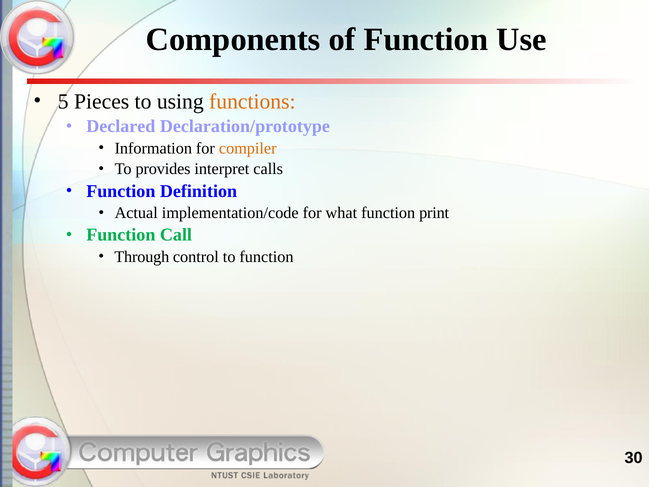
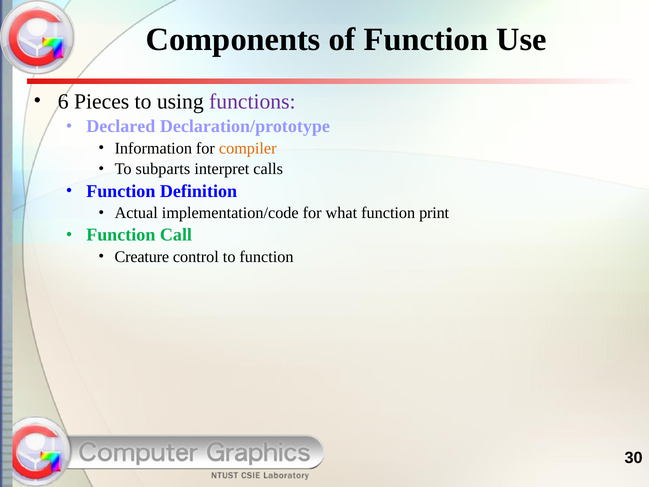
5: 5 -> 6 (63, 101)
functions colour: orange -> purple (252, 101)
provides: provides -> subparts (163, 169)
Through: Through -> Creature (142, 257)
